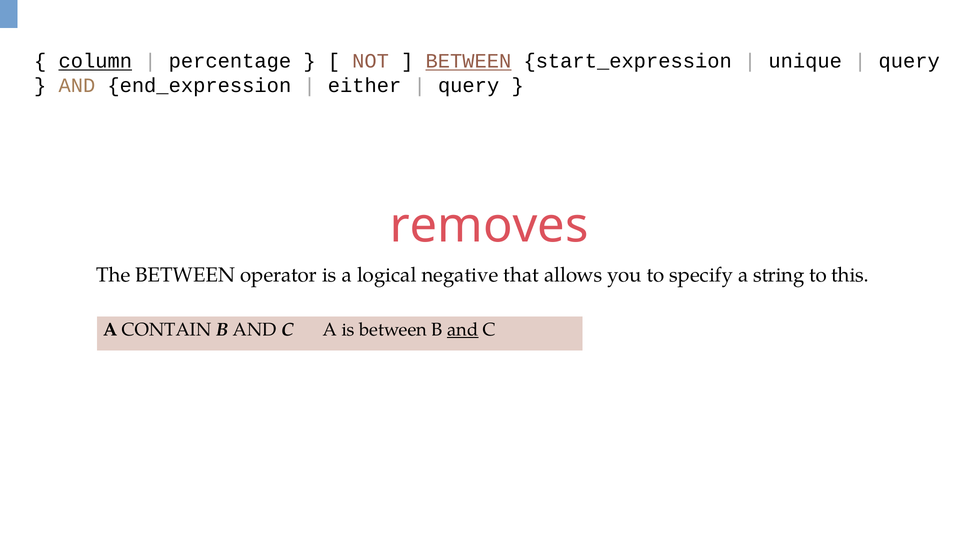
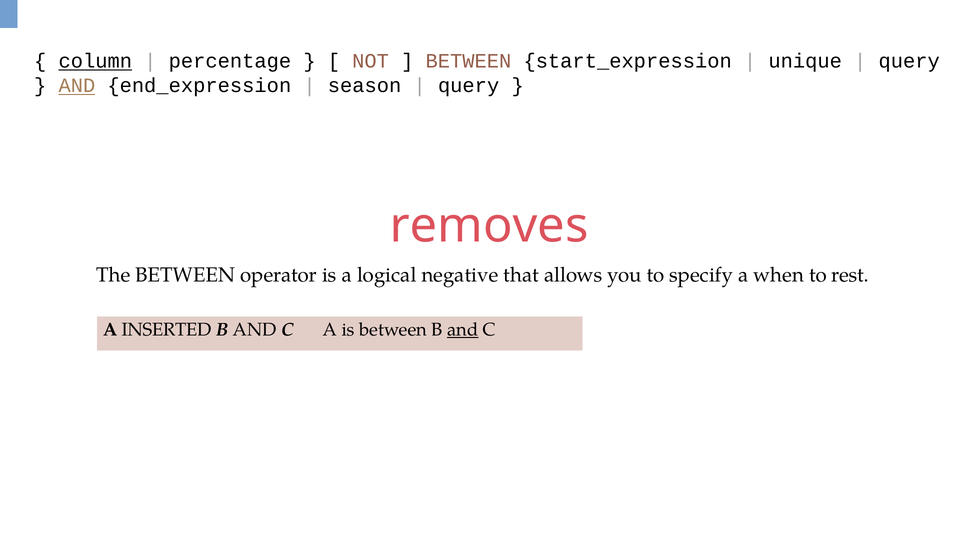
BETWEEN underline: present -> none (468, 61)
AND underline: none -> present (77, 86)
either: either -> season (365, 86)
string: string -> when (779, 275)
this: this -> rest (850, 275)
CONTAIN: CONTAIN -> INSERTED (167, 330)
